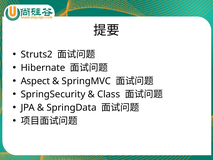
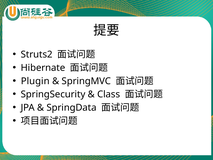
Aspect: Aspect -> Plugin (35, 81)
